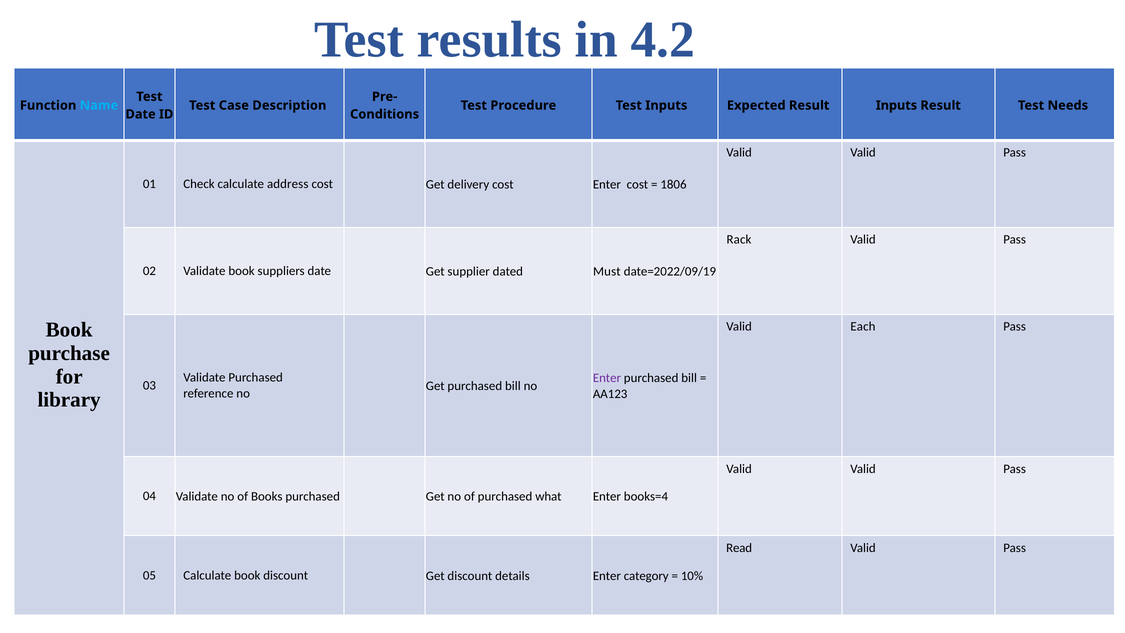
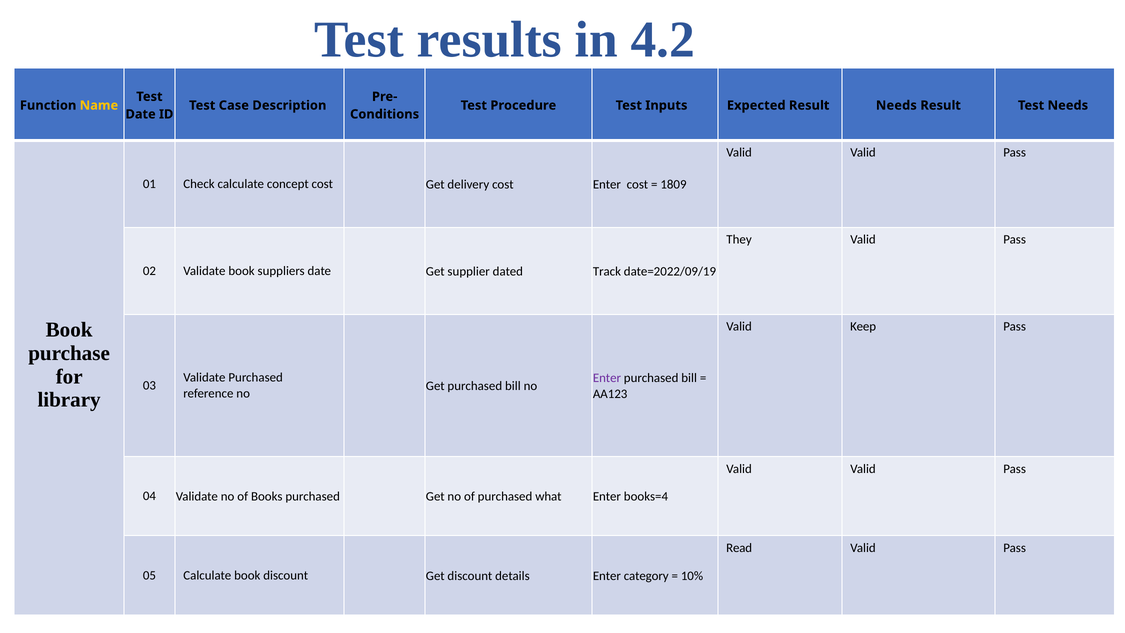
Name colour: light blue -> yellow (99, 105)
Result Inputs: Inputs -> Needs (896, 105)
address: address -> concept (288, 184)
1806: 1806 -> 1809 (673, 184)
Rack: Rack -> They (739, 240)
Must: Must -> Track (607, 271)
Each: Each -> Keep (863, 327)
